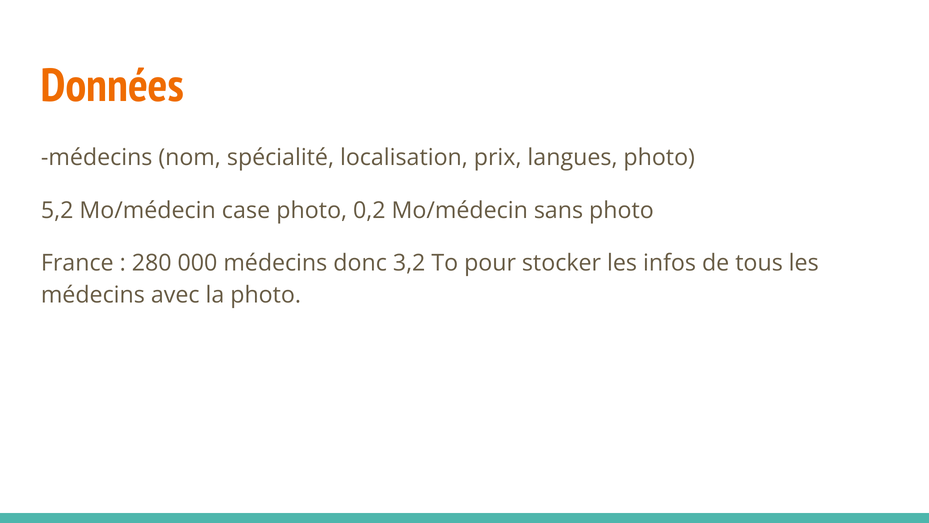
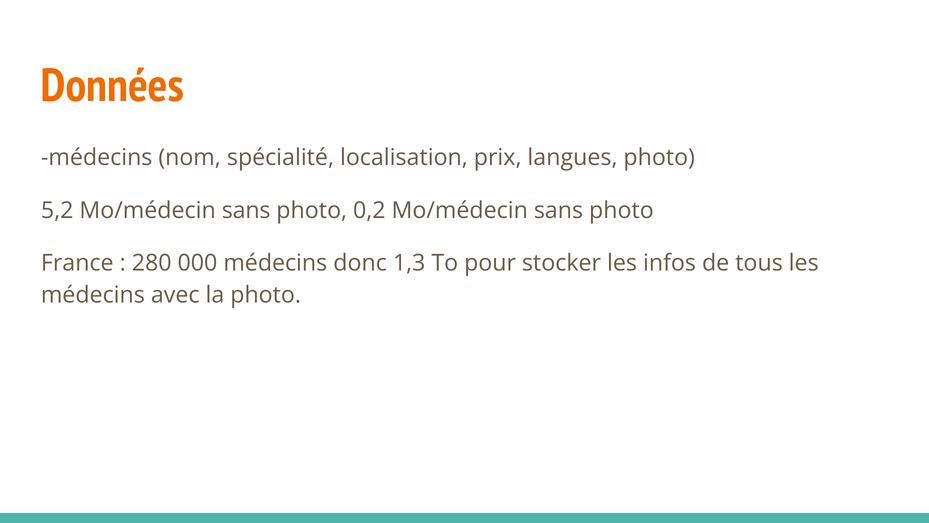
5,2 Mo/médecin case: case -> sans (246, 210)
3,2: 3,2 -> 1,3 (409, 263)
